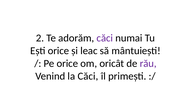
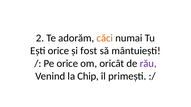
căci colour: purple -> orange (105, 38)
leac: leac -> fost (89, 51)
la Căci: Căci -> Chip (88, 76)
